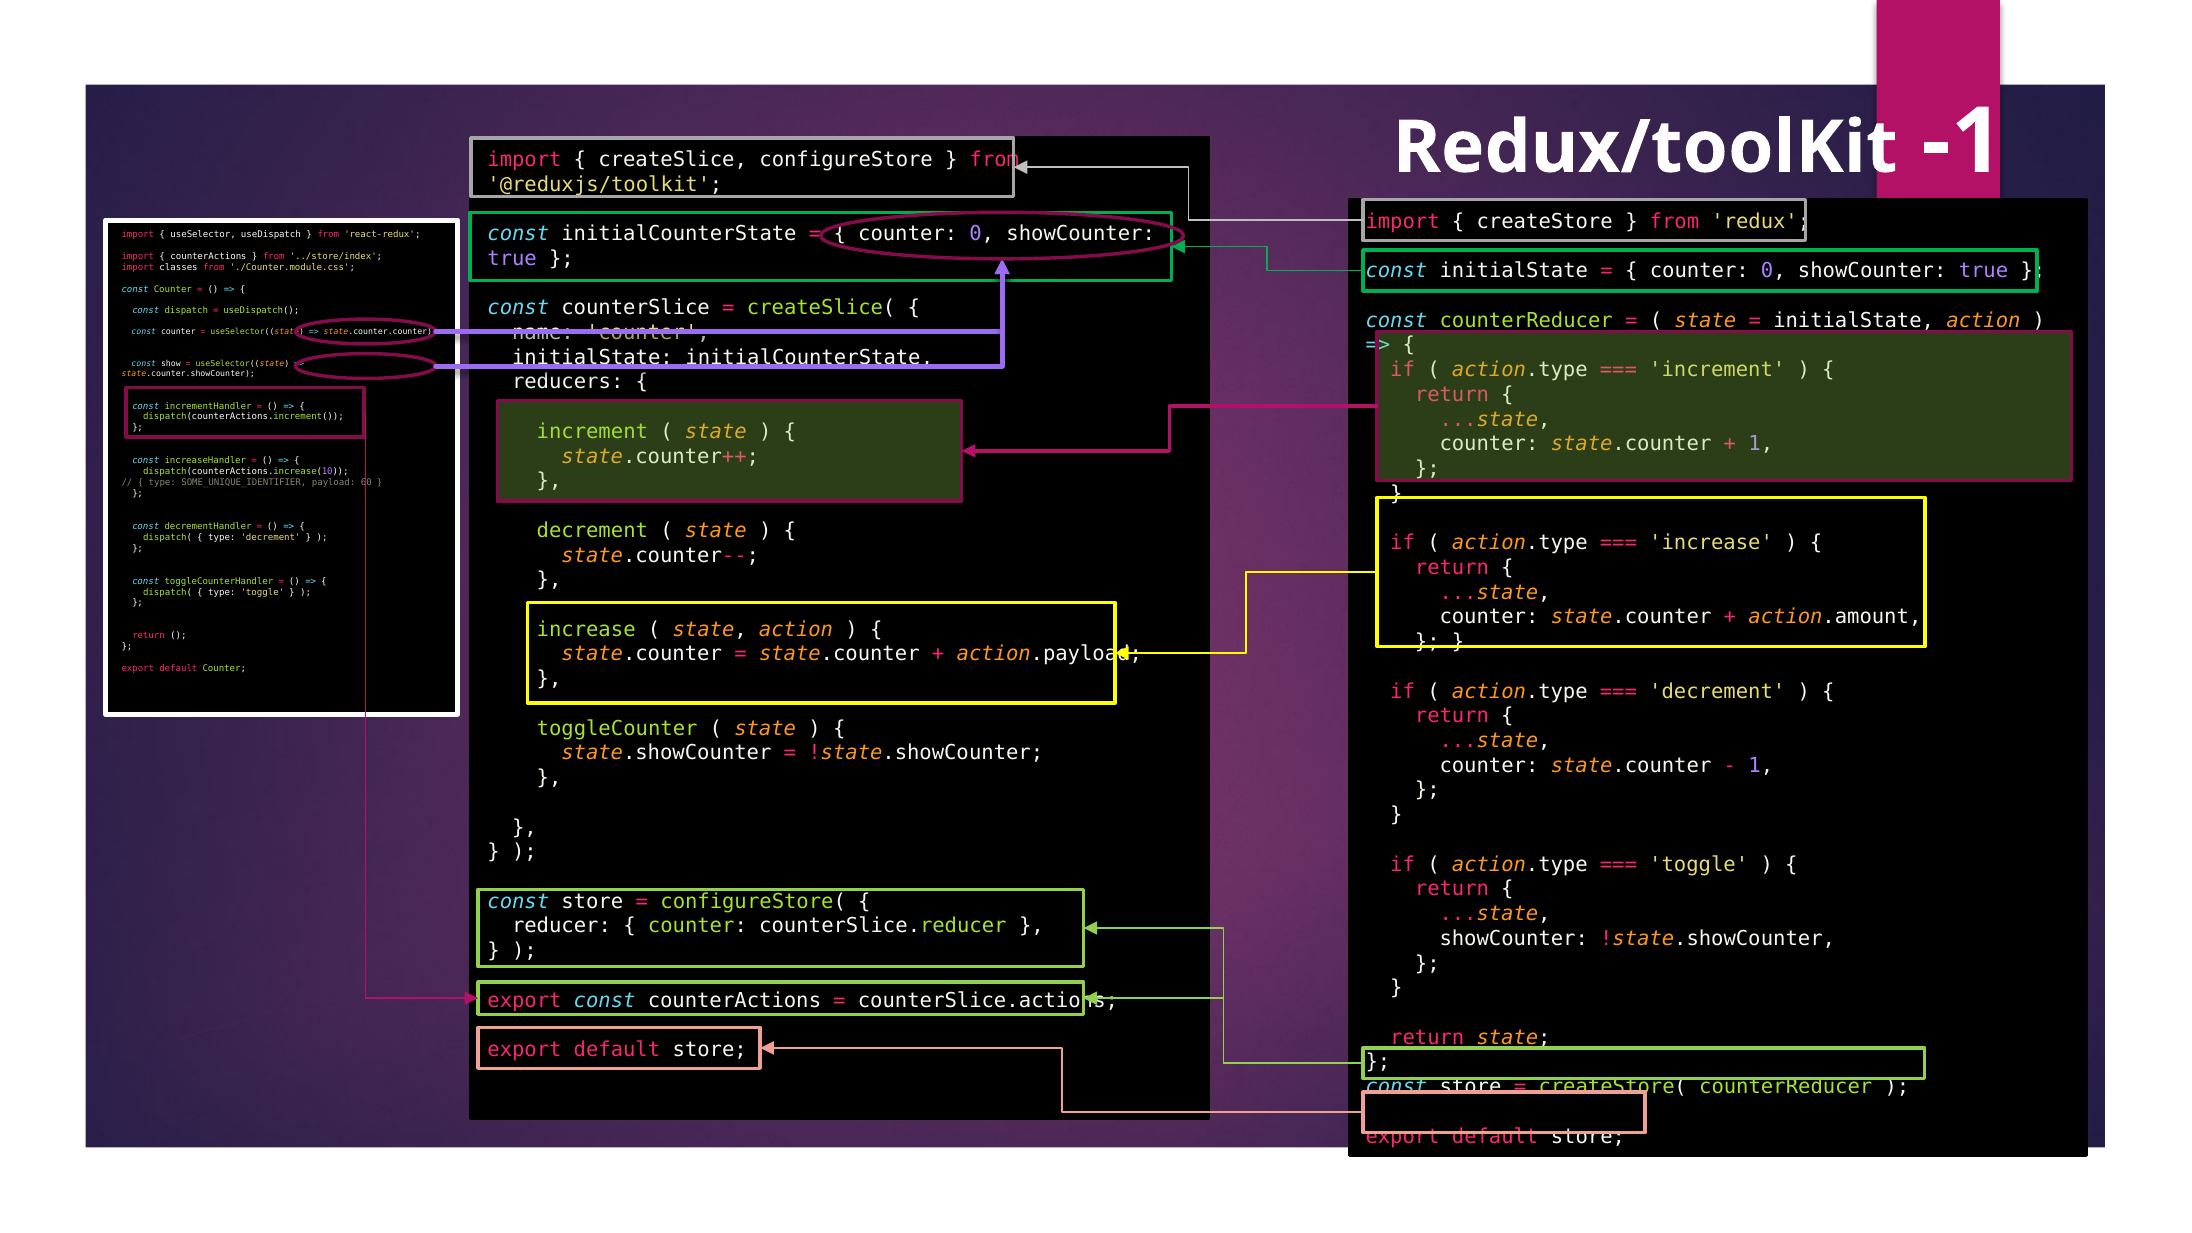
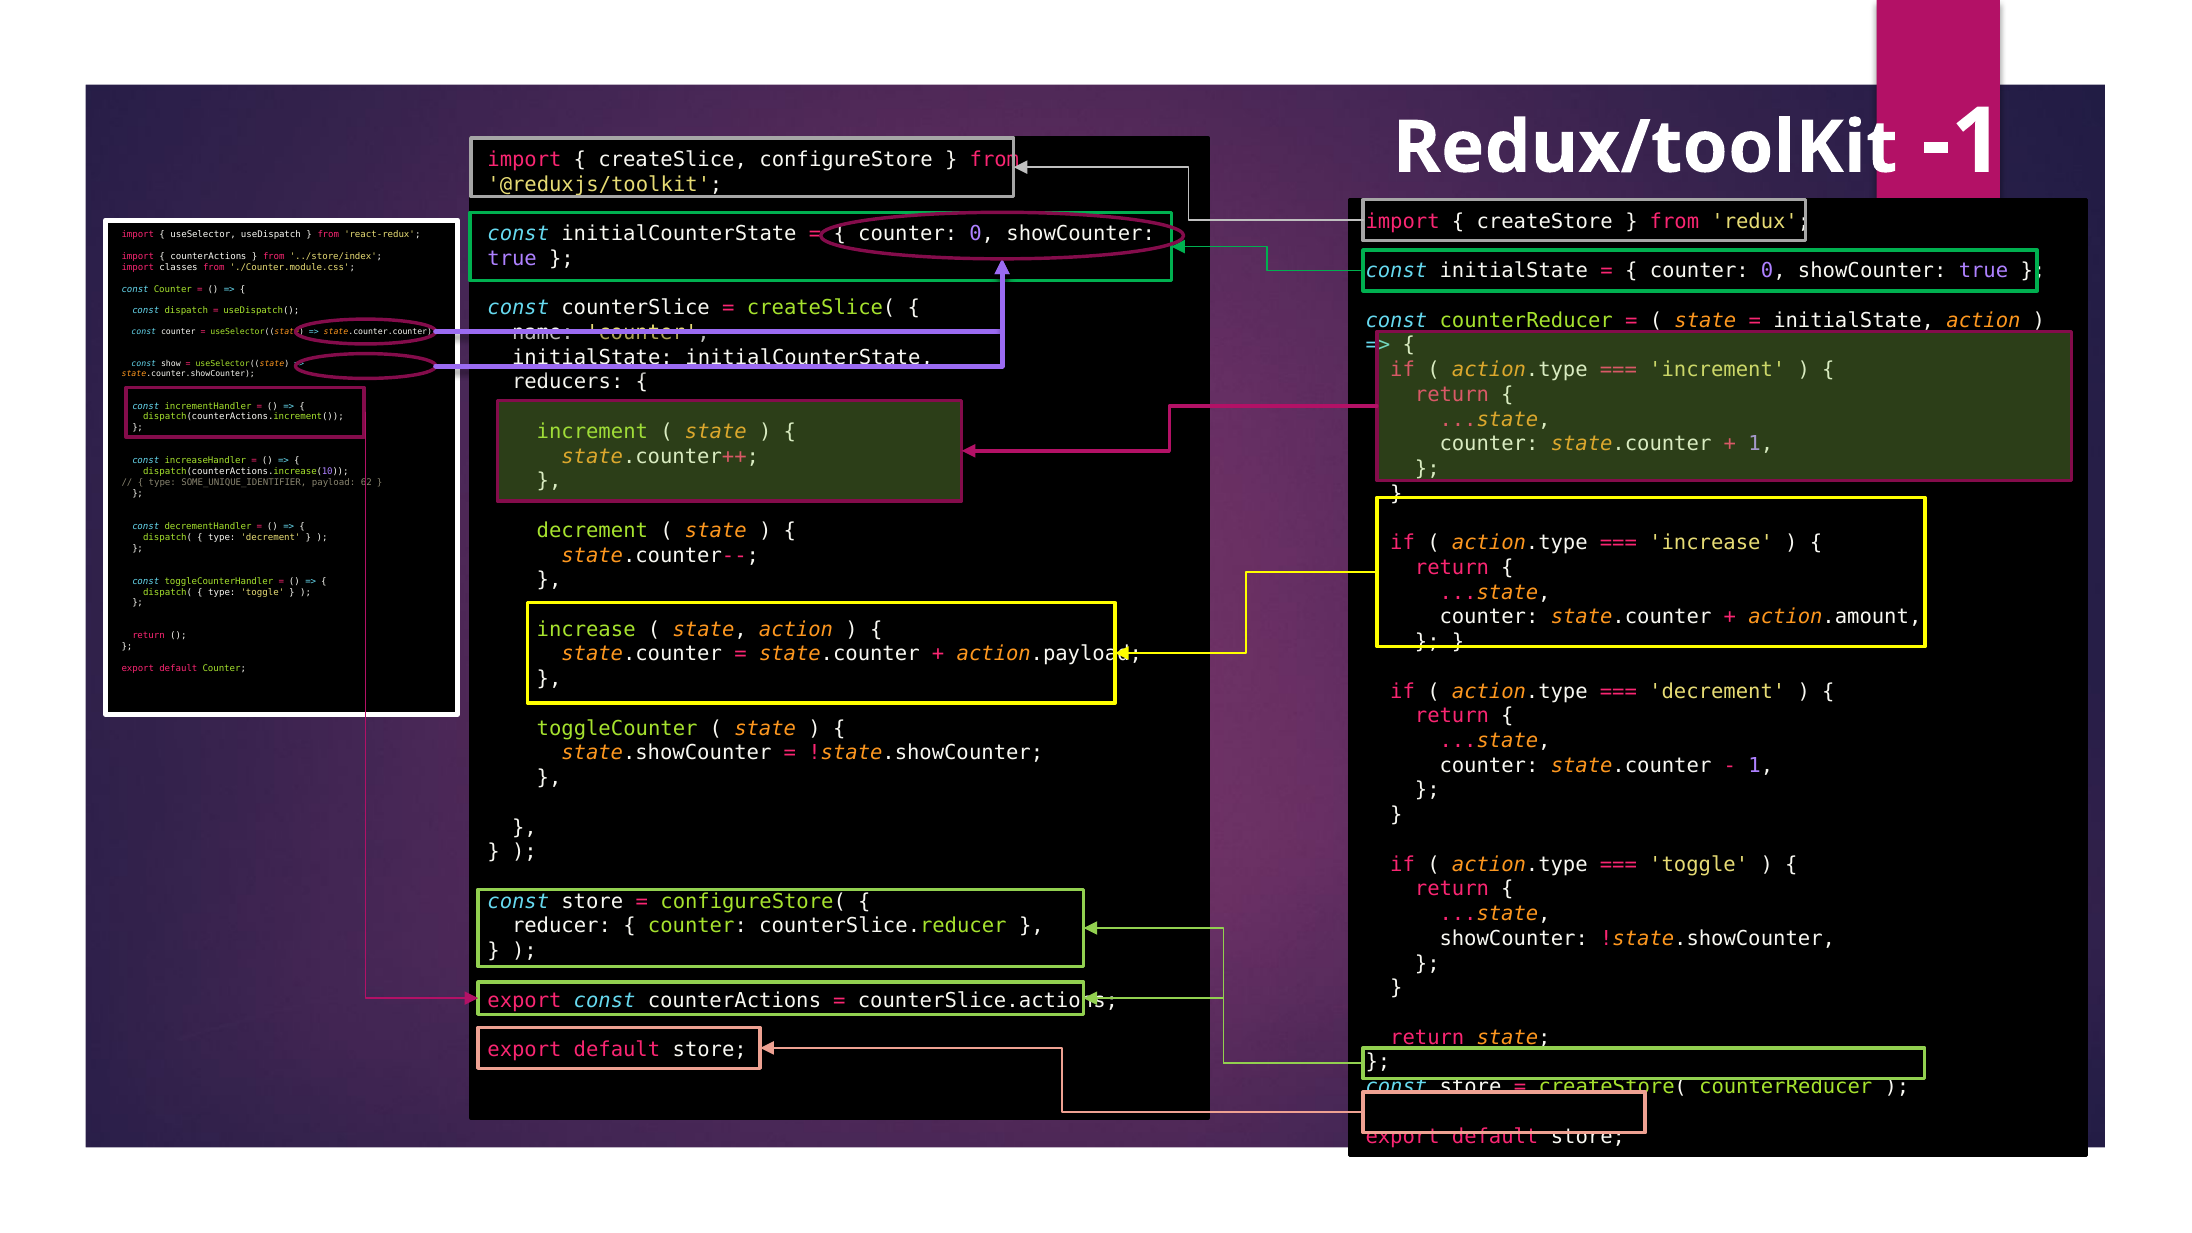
60: 60 -> 62 (366, 483)
